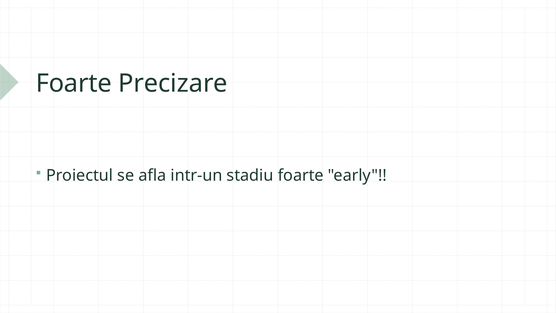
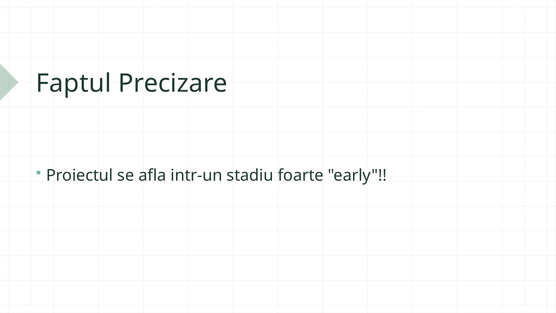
Foarte: Foarte -> Faptul (74, 83)
